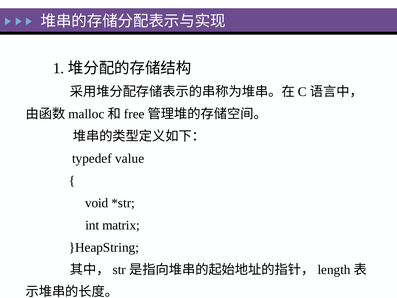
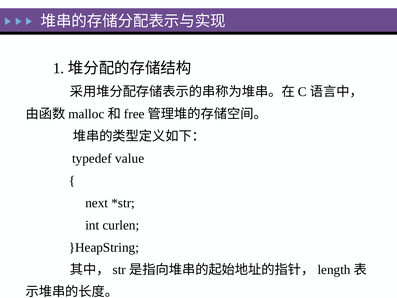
void: void -> next (97, 203)
matrix: matrix -> curlen (121, 225)
